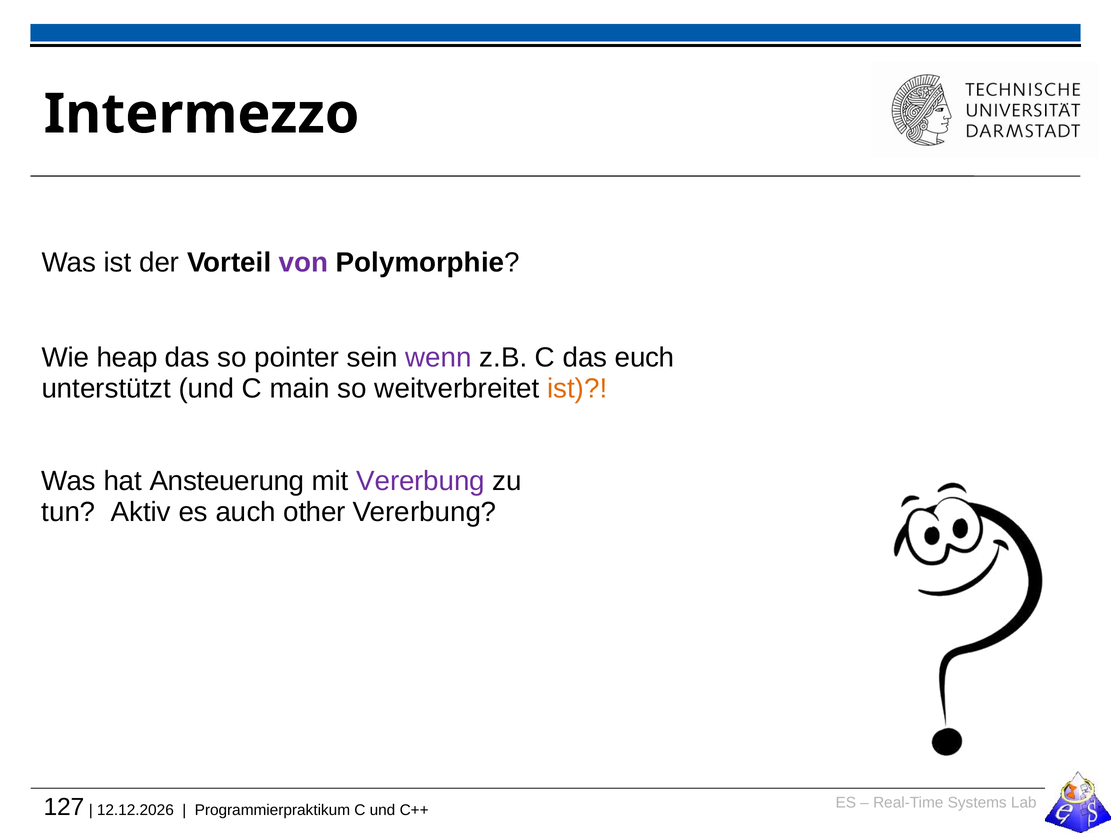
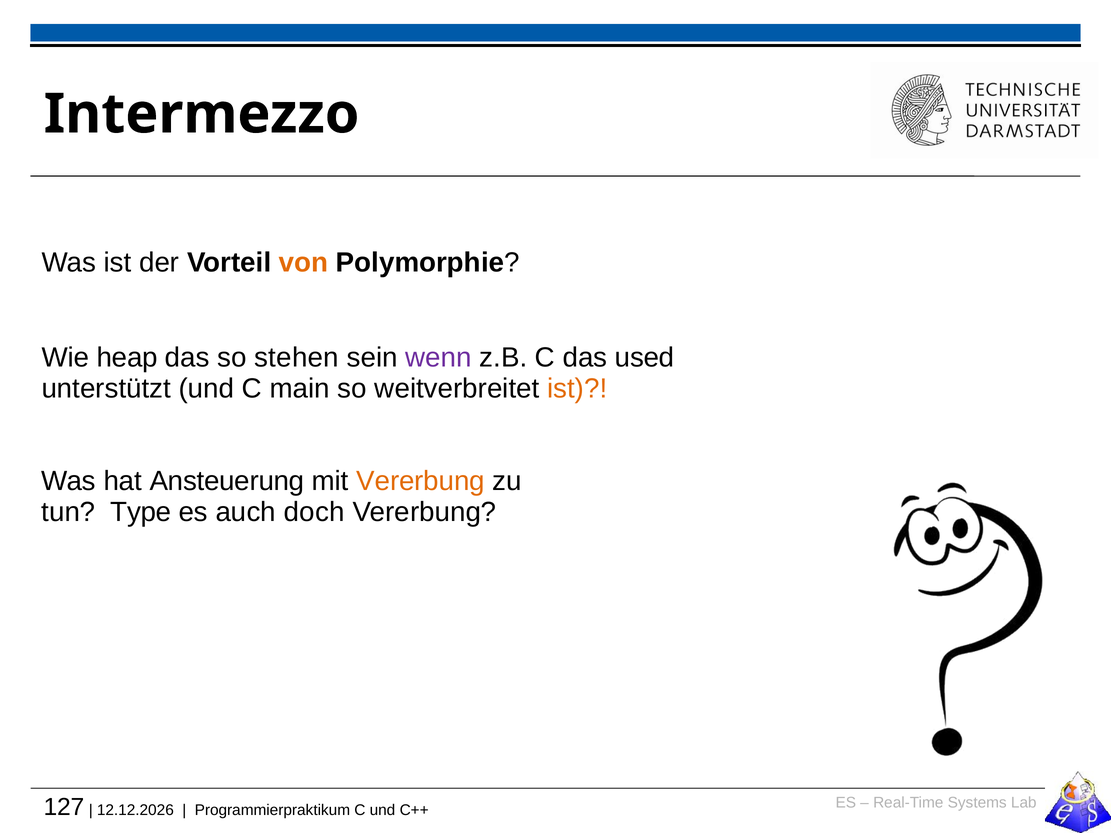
von colour: purple -> orange (304, 263)
pointer: pointer -> stehen (297, 358)
euch: euch -> used (645, 358)
Vererbung colour: purple -> orange (421, 481)
Aktiv: Aktiv -> Type (141, 512)
other: other -> doch (314, 512)
